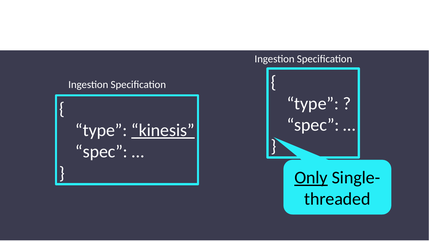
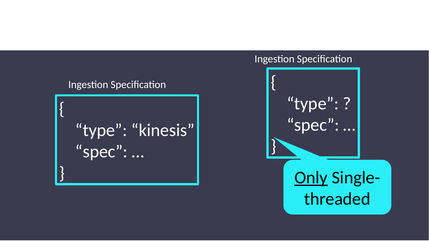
kinesis underline: present -> none (163, 131)
